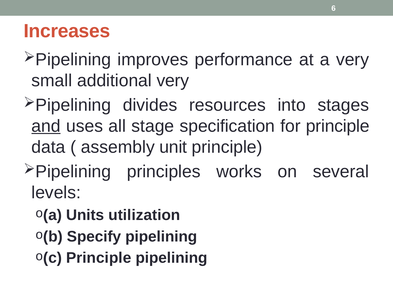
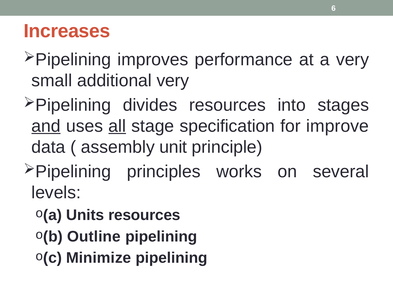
all underline: none -> present (117, 126)
for principle: principle -> improve (338, 126)
Units utilization: utilization -> resources (144, 215)
Specify: Specify -> Outline (94, 236)
Principle: Principle -> Minimize (99, 258)
